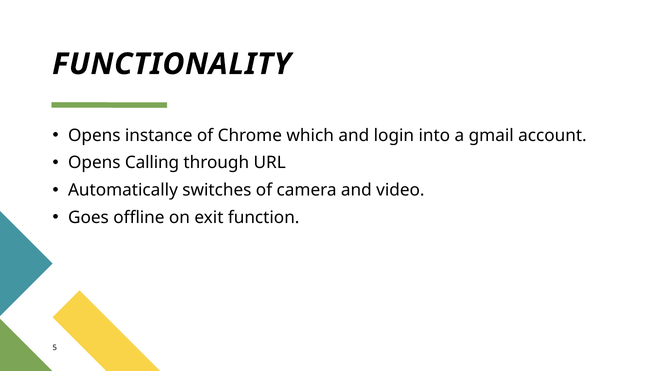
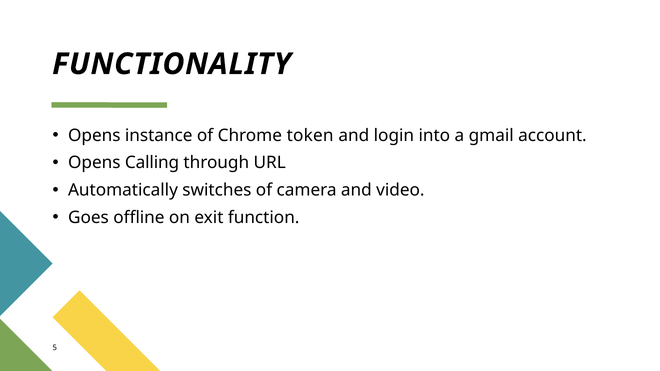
which: which -> token (310, 135)
